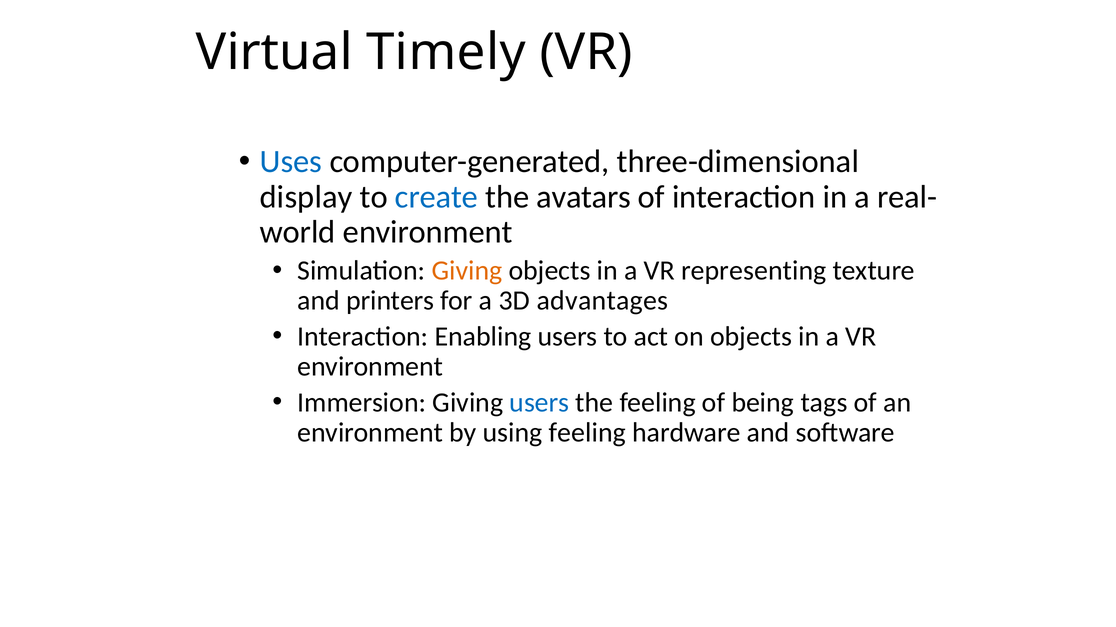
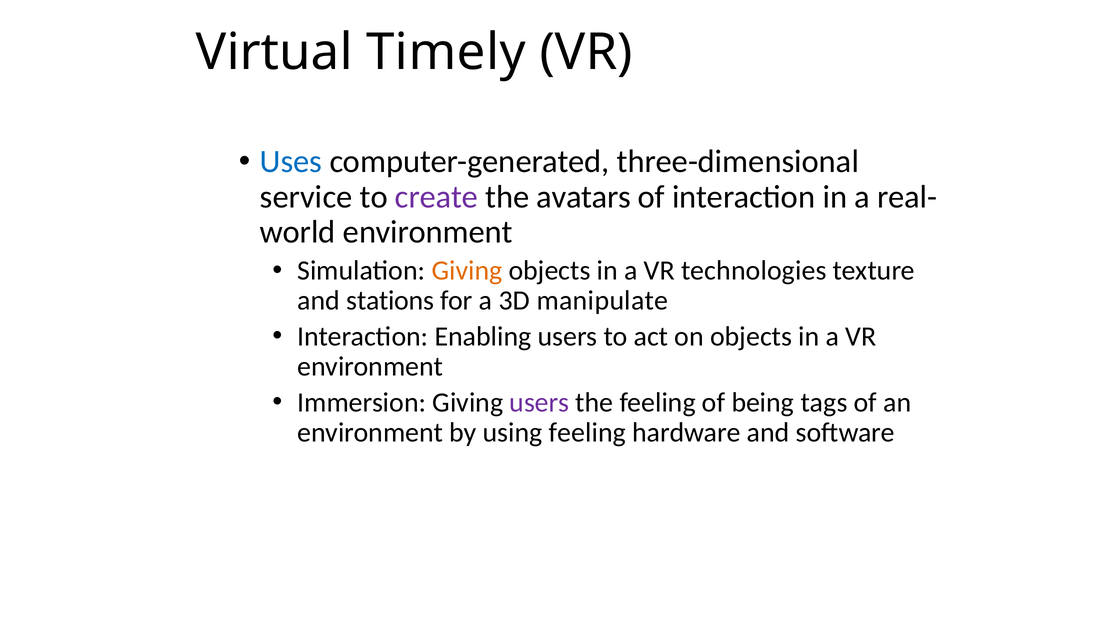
display: display -> service (306, 197)
create colour: blue -> purple (436, 197)
representing: representing -> technologies (754, 271)
printers: printers -> stations (390, 301)
advantages: advantages -> manipulate (603, 301)
users colour: blue -> purple (539, 403)
